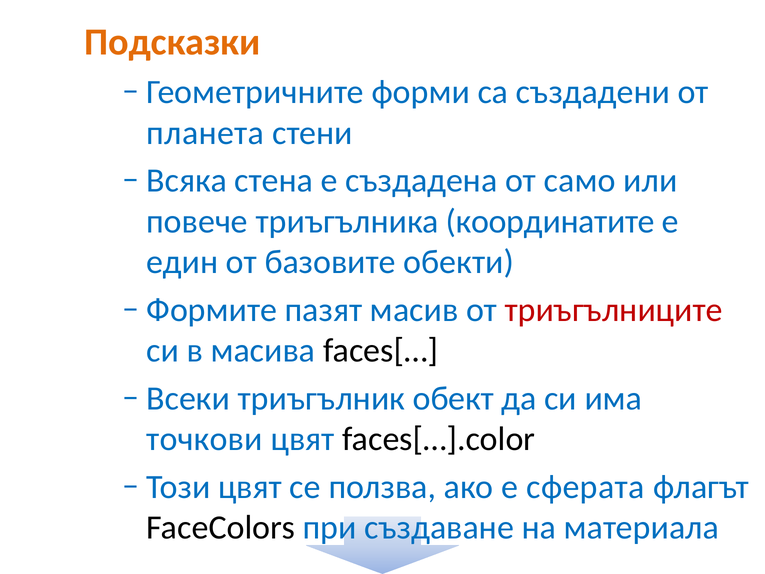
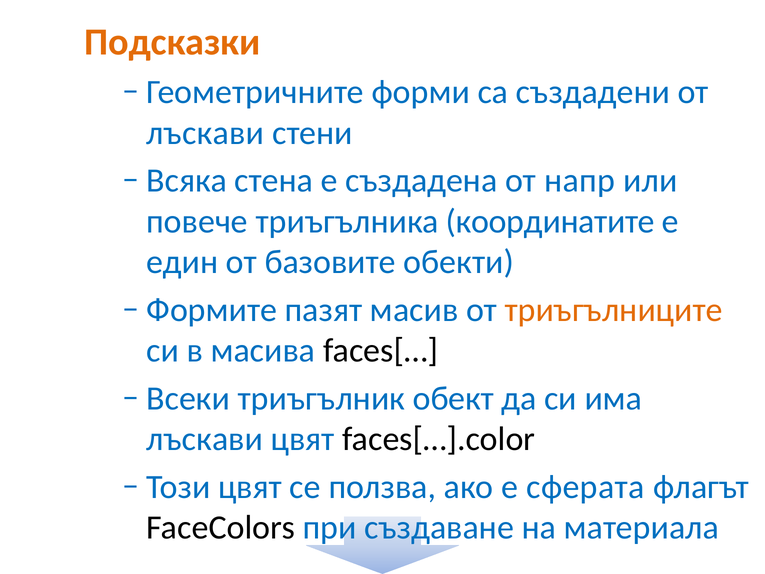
планета: планета -> лъскави (205, 133)
само: само -> напр (580, 180)
триъгълниците colour: red -> orange (614, 310)
точкови: точкови -> лъскави (205, 439)
